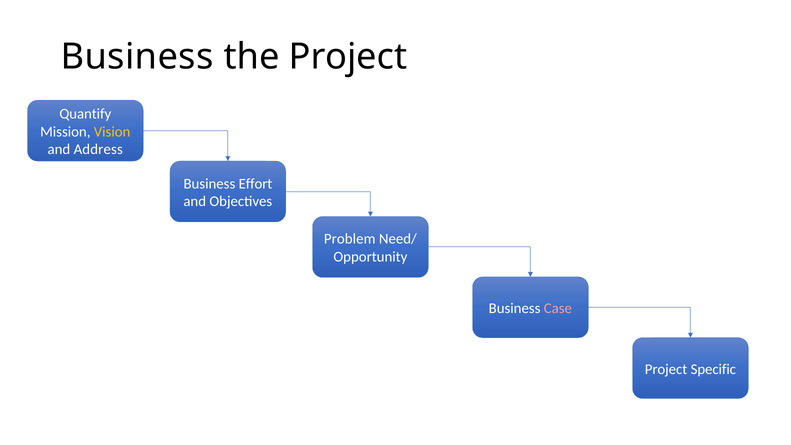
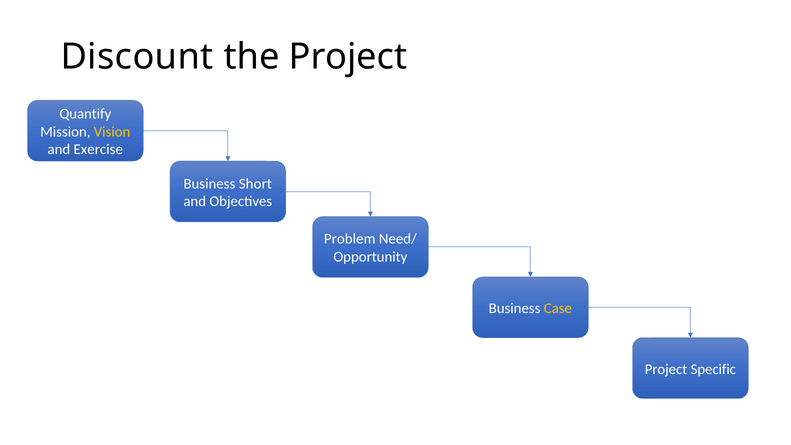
Business: Business -> Discount (137, 57)
Address: Address -> Exercise (98, 149)
Effort: Effort -> Short (255, 184)
Case colour: pink -> yellow (558, 308)
